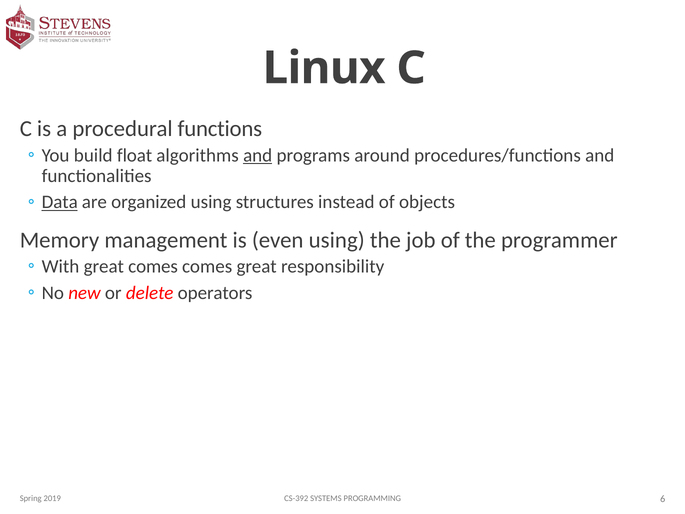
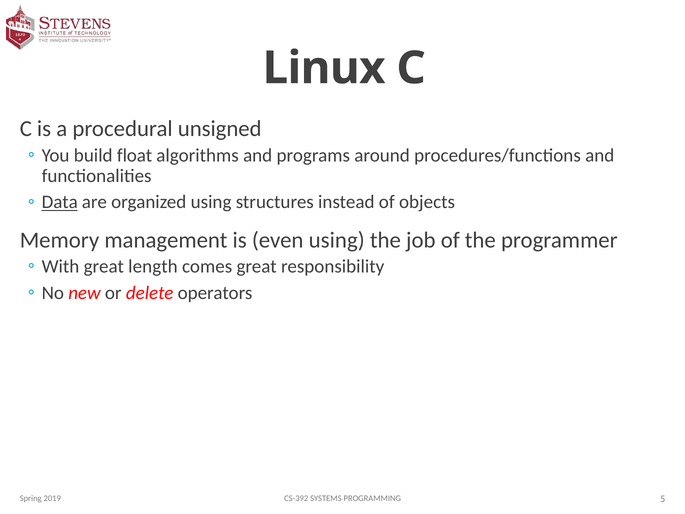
functions: functions -> unsigned (220, 129)
and underline: present -> none (258, 155)
great comes: comes -> length (153, 266)
6: 6 -> 5 (663, 499)
